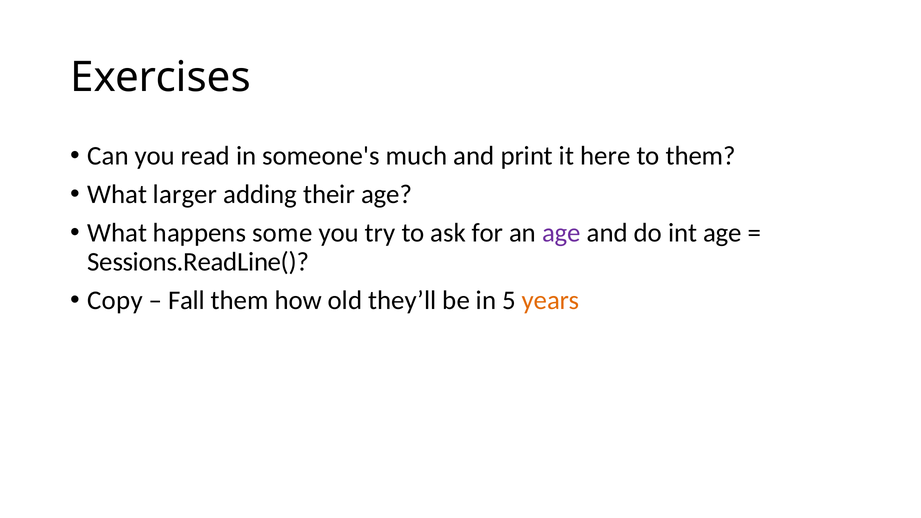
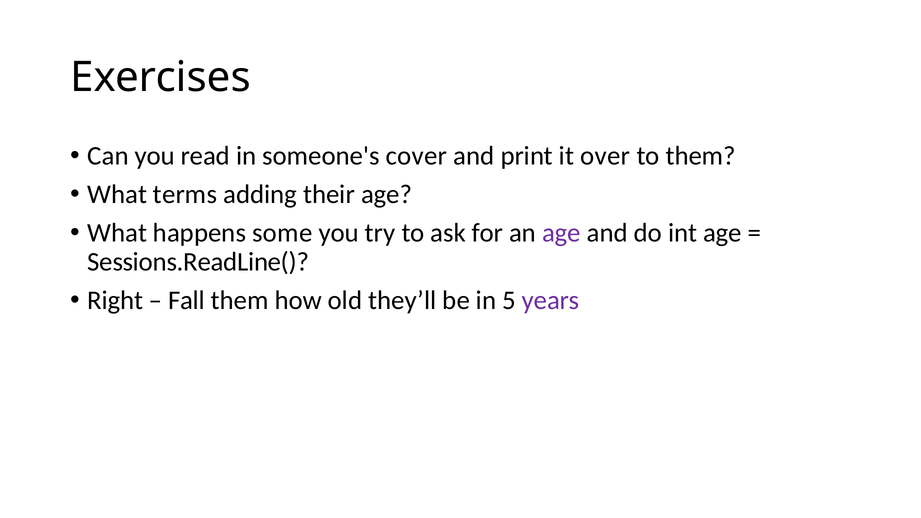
much: much -> cover (416, 156)
here: here -> over (605, 156)
larger: larger -> terms (185, 194)
Copy: Copy -> Right (115, 301)
years colour: orange -> purple (551, 301)
